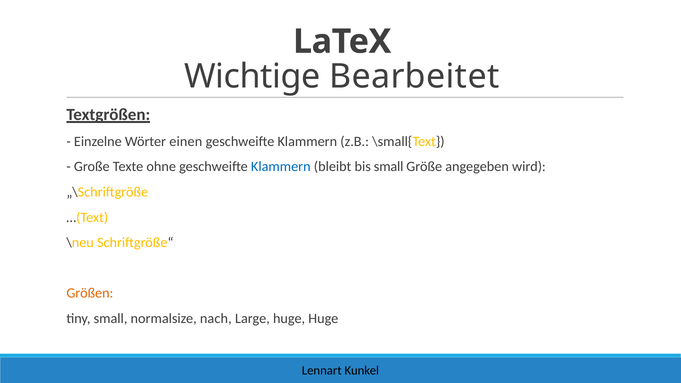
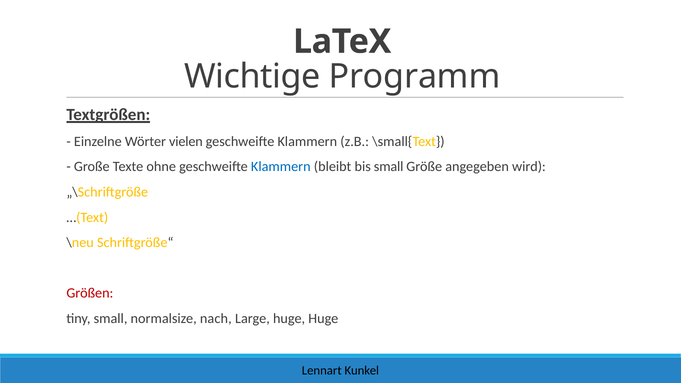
Bearbeitet: Bearbeitet -> Programm (415, 76)
einen: einen -> vielen (186, 142)
Größen colour: orange -> red (90, 293)
